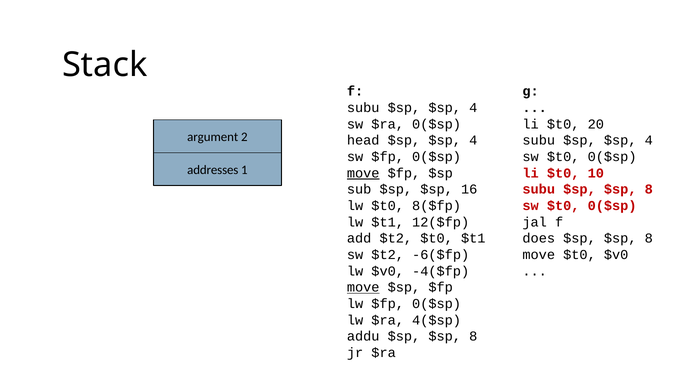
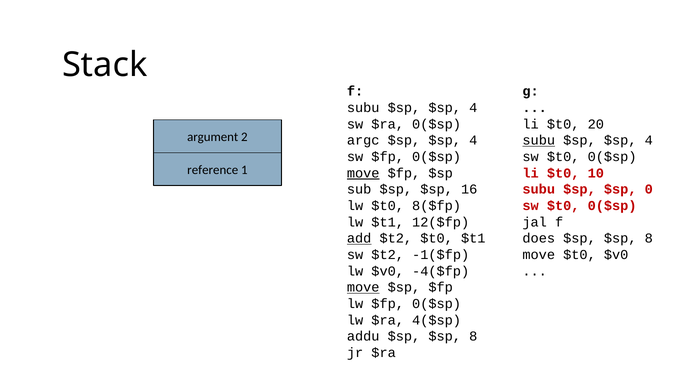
head: head -> argc (363, 140)
subu underline: none -> present (539, 140)
addresses: addresses -> reference (213, 170)
subu $sp $sp 8: 8 -> 0 (649, 189)
add underline: none -> present (359, 238)
-6($fp: -6($fp -> -1($fp (441, 255)
